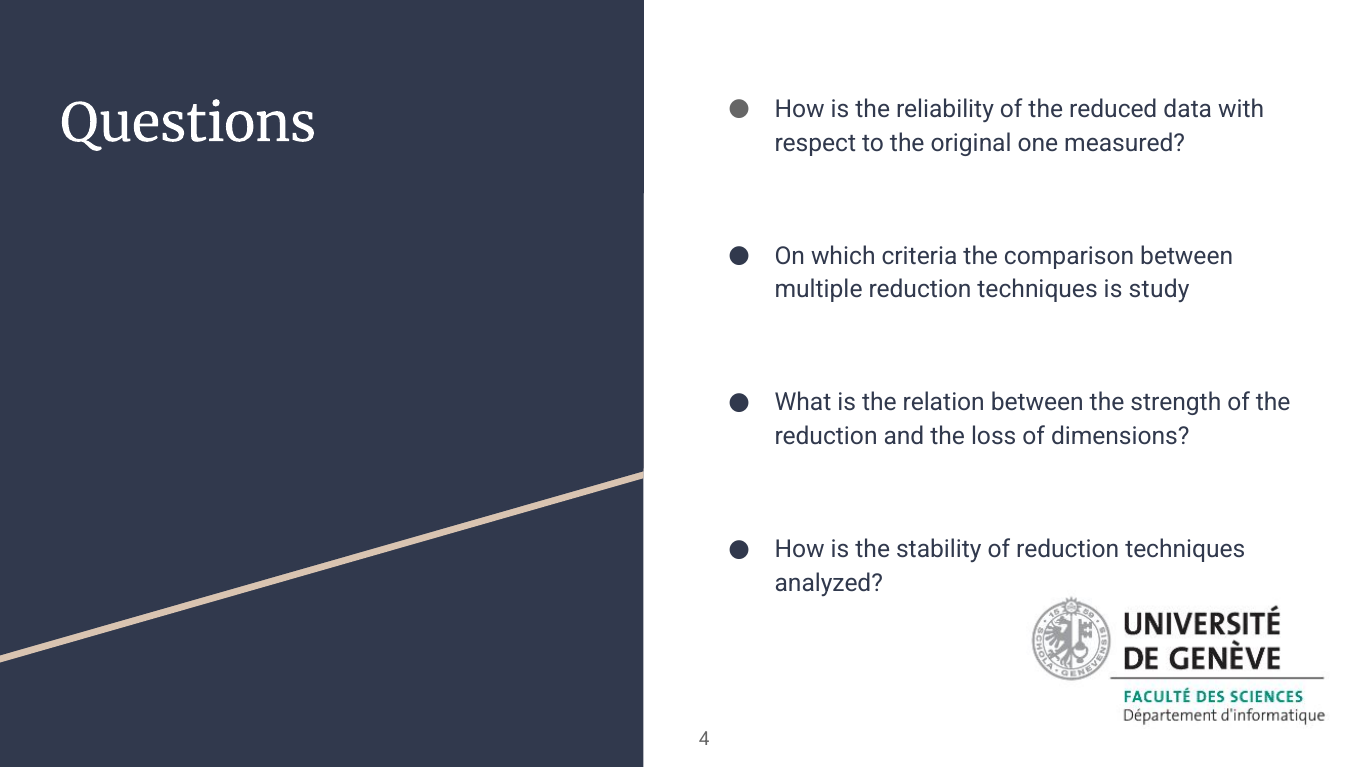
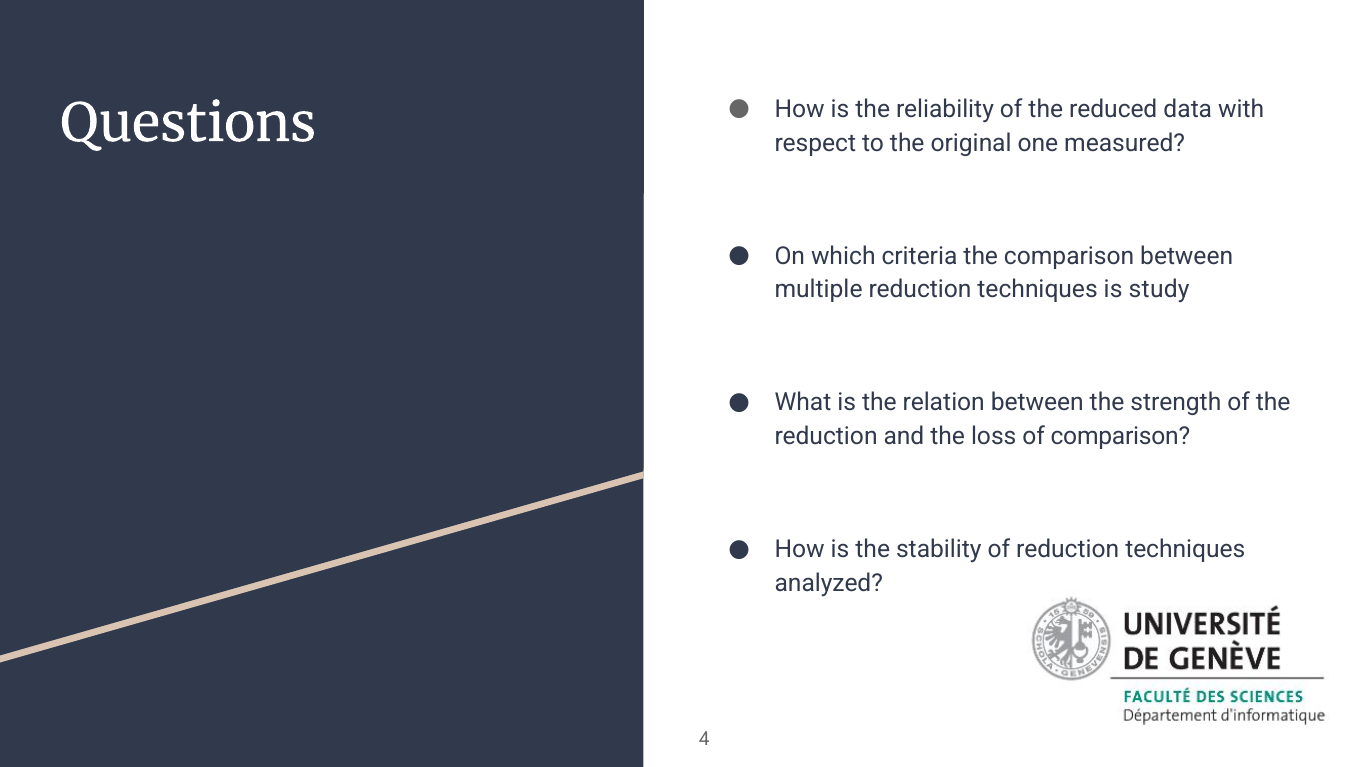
of dimensions: dimensions -> comparison (1120, 437)
